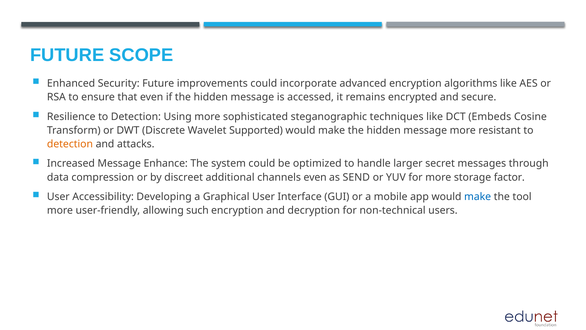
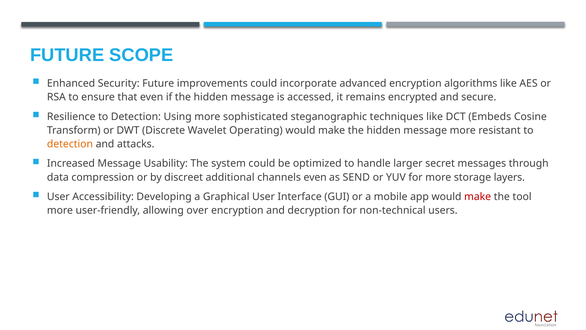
Supported: Supported -> Operating (256, 130)
Enhance: Enhance -> Usability (166, 163)
factor: factor -> layers (509, 177)
make colour: blue -> red (478, 197)
such: such -> over (197, 210)
